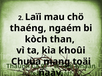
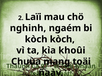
thaéng: thaéng -> nghinh (28, 28)
kòch than: than -> kòch (62, 40)
